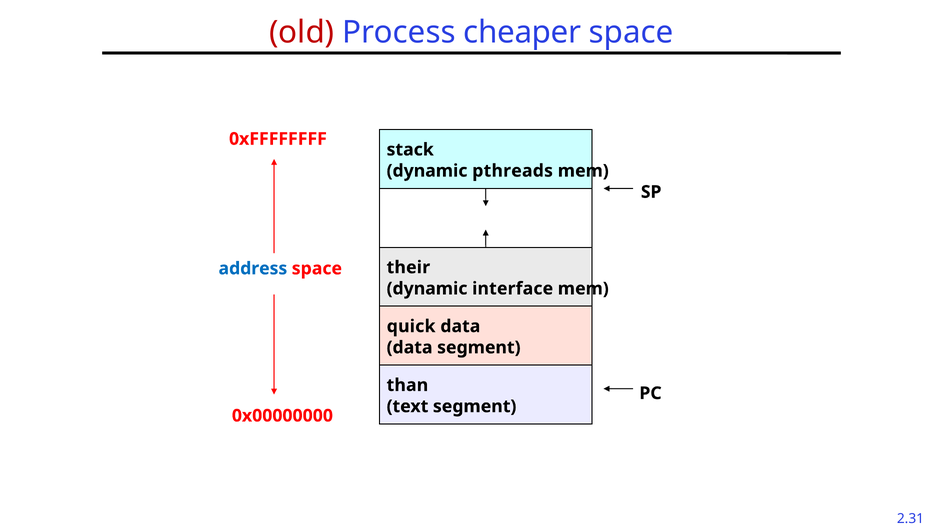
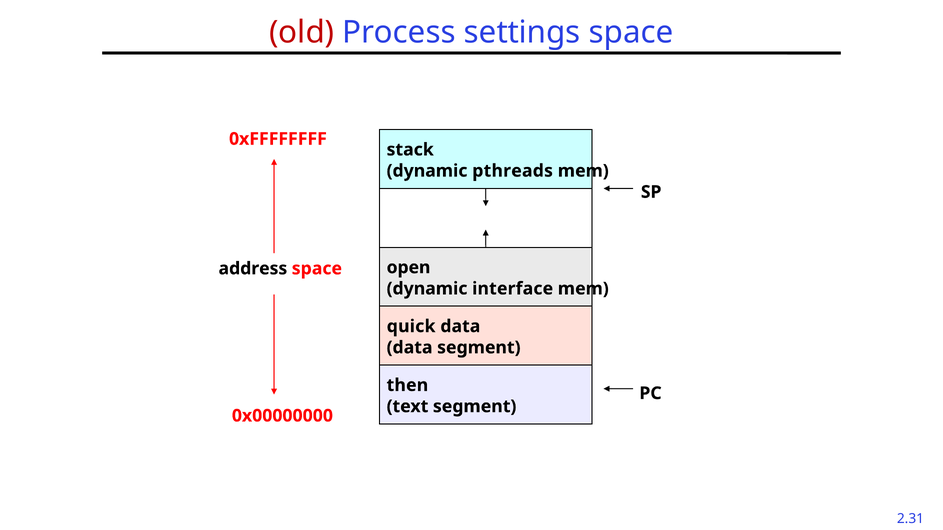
cheaper: cheaper -> settings (522, 32)
their: their -> open (409, 268)
address colour: blue -> black (253, 269)
than: than -> then (407, 385)
